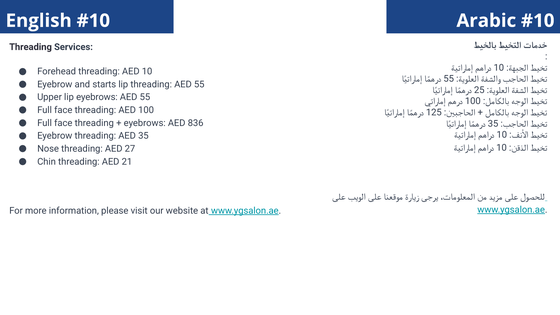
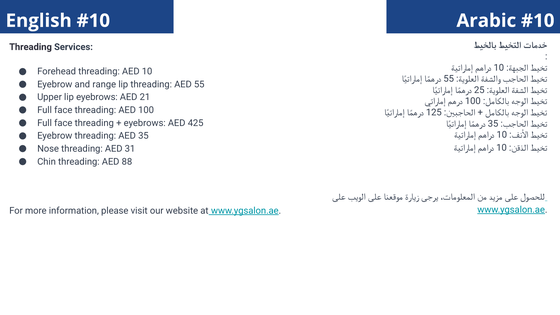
starts: starts -> range (104, 84)
55: 55 -> 21 (145, 97)
836: 836 -> 425 (196, 123)
27: 27 -> 31 (130, 149)
21: 21 -> 88 (127, 162)
